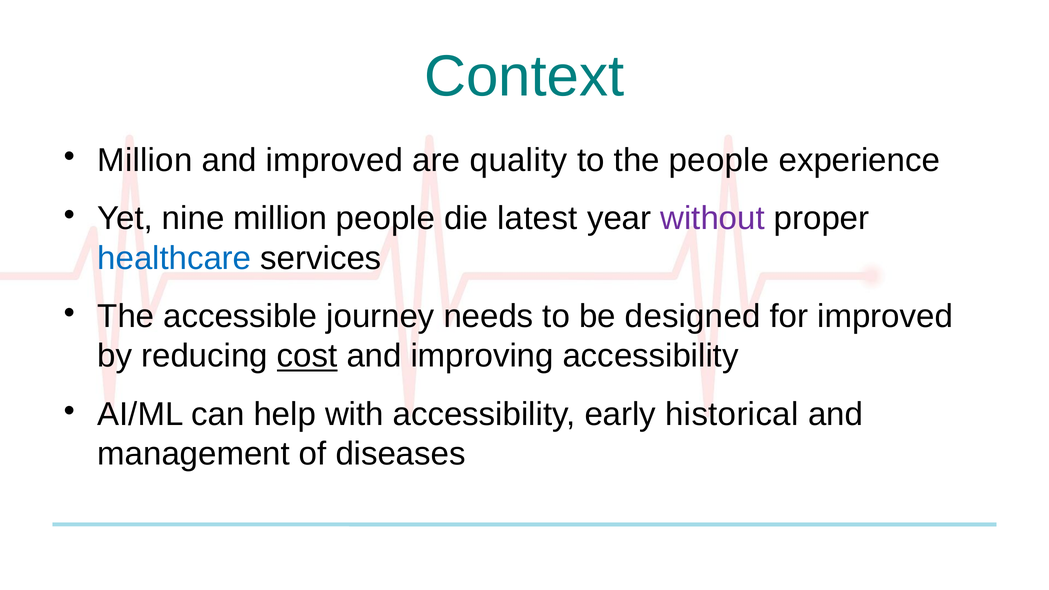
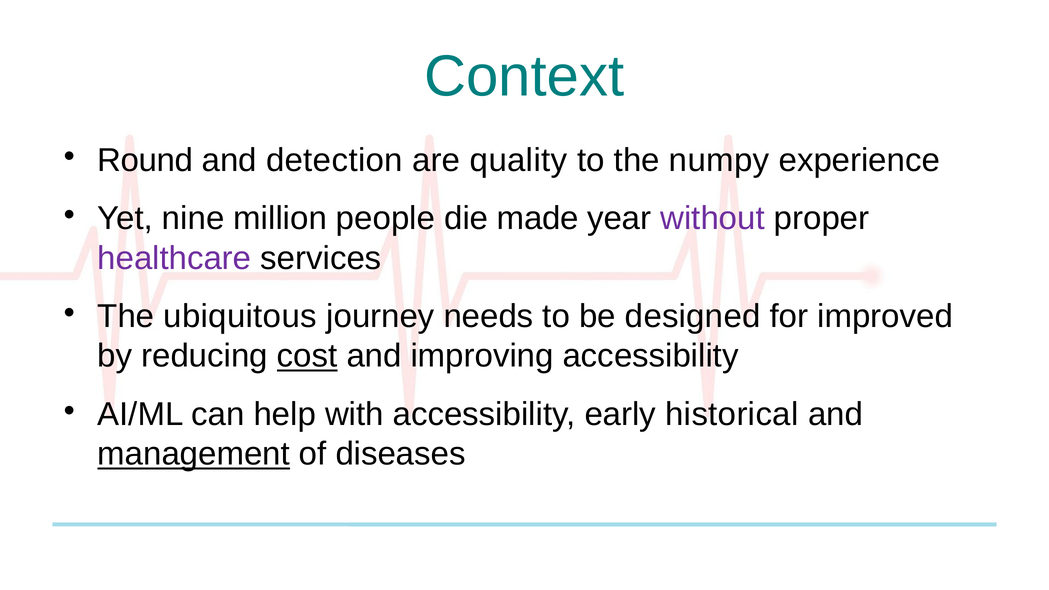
Million: Million -> Round (145, 160)
and improved: improved -> detection (334, 160)
the people: people -> numpy (719, 160)
latest: latest -> made (538, 219)
healthcare colour: blue -> purple (174, 258)
accessible: accessible -> ubiquitous (240, 317)
management underline: none -> present (194, 454)
